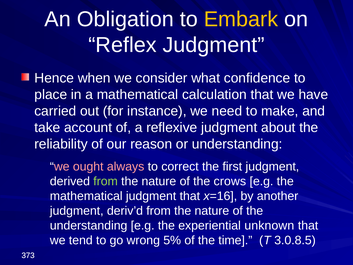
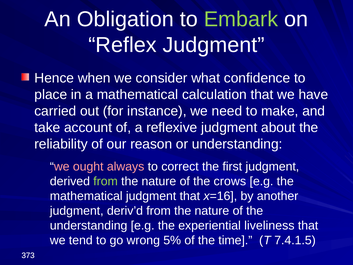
Embark colour: yellow -> light green (241, 19)
unknown: unknown -> liveliness (269, 225)
3.0.8.5: 3.0.8.5 -> 7.4.1.5 (295, 240)
